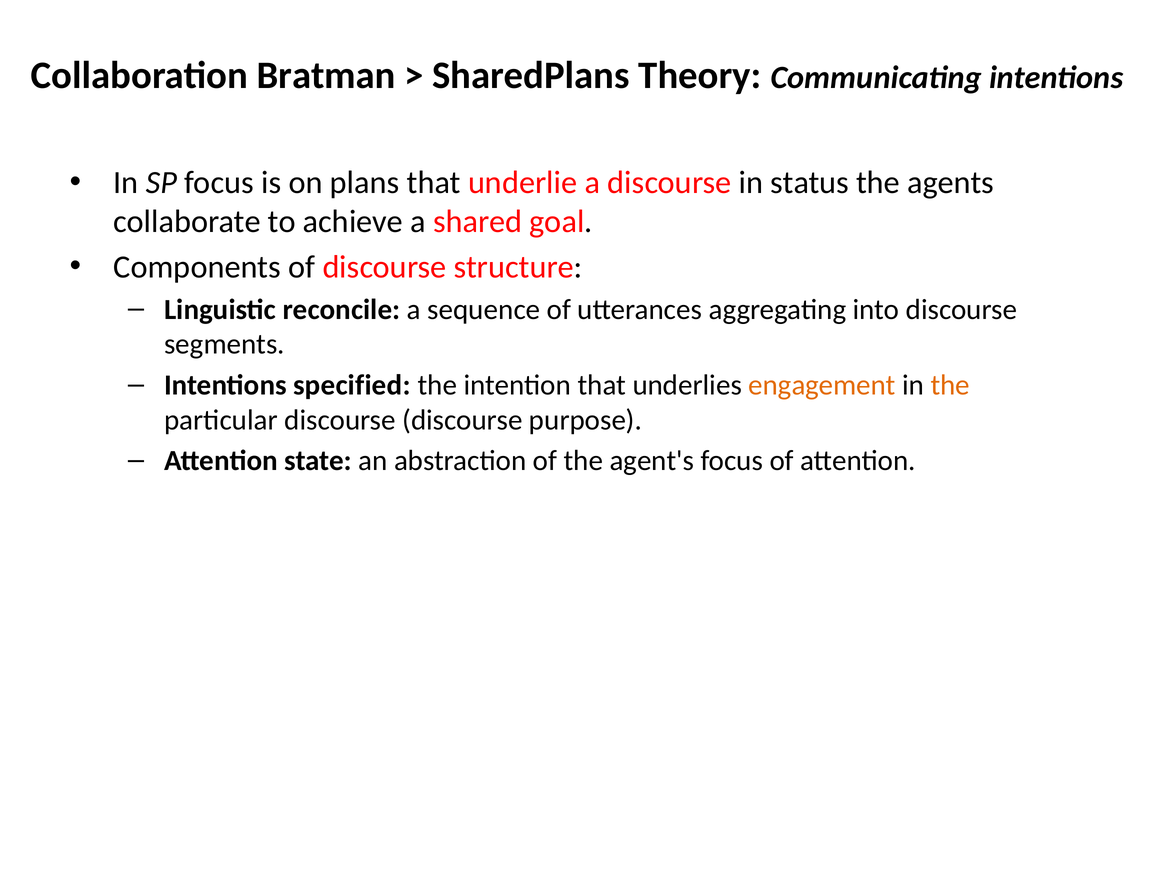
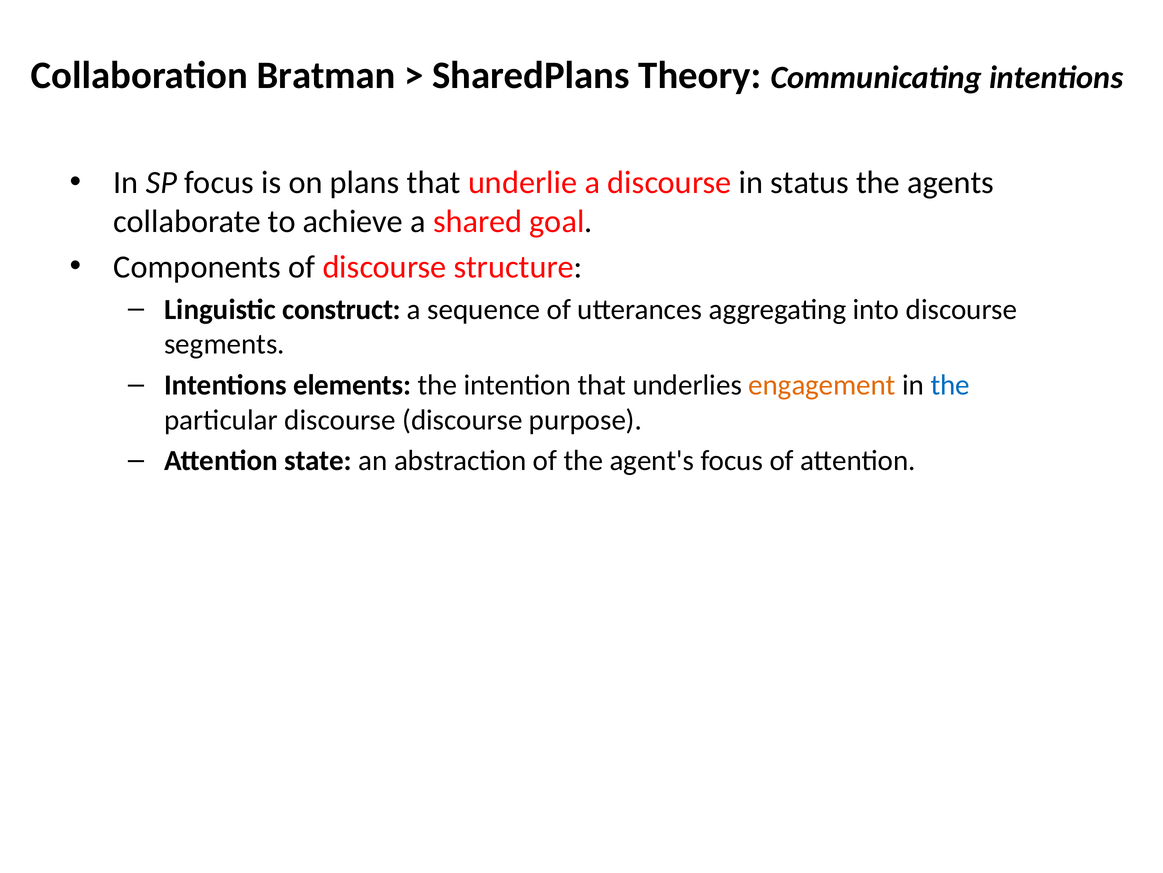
reconcile: reconcile -> construct (342, 309)
specified: specified -> elements (352, 385)
the colour: orange -> blue (950, 385)
